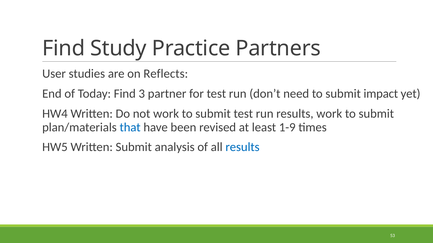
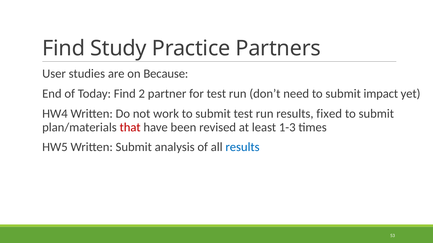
Reflects: Reflects -> Because (166, 74)
3: 3 -> 2 (142, 94)
results work: work -> fixed (329, 114)
that colour: blue -> red (130, 127)
1-9: 1-9 -> 1-3 (287, 127)
